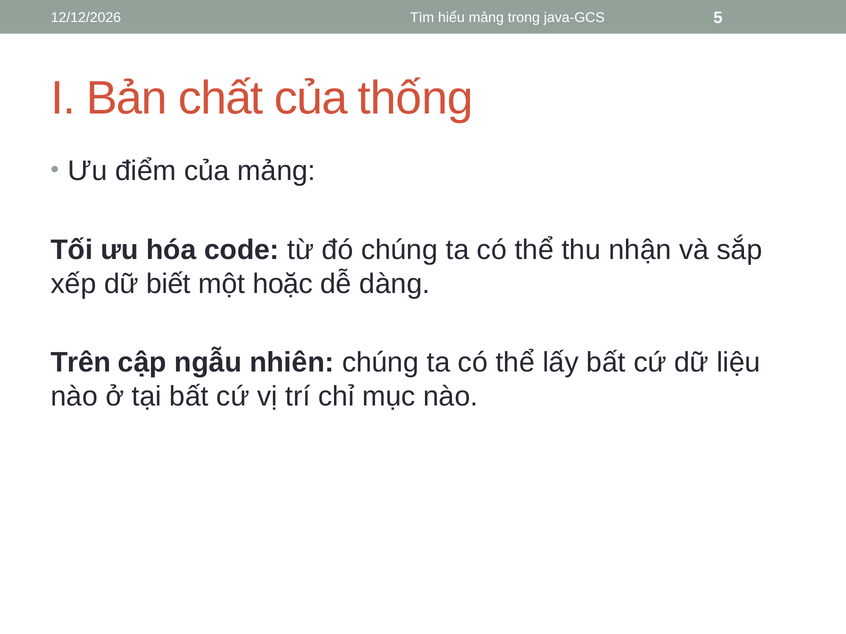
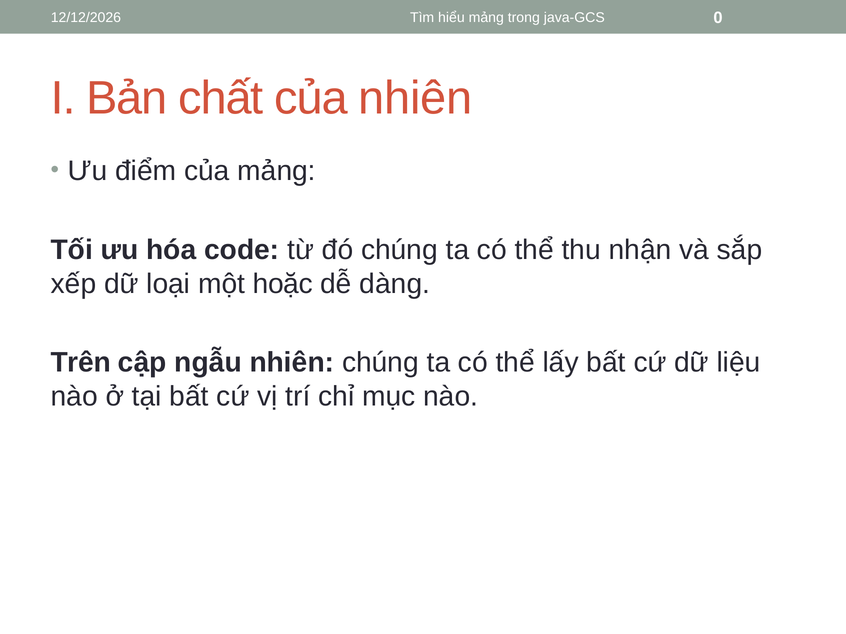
5: 5 -> 0 (718, 18)
của thống: thống -> nhiên (415, 98)
biết: biết -> loại (168, 284)
